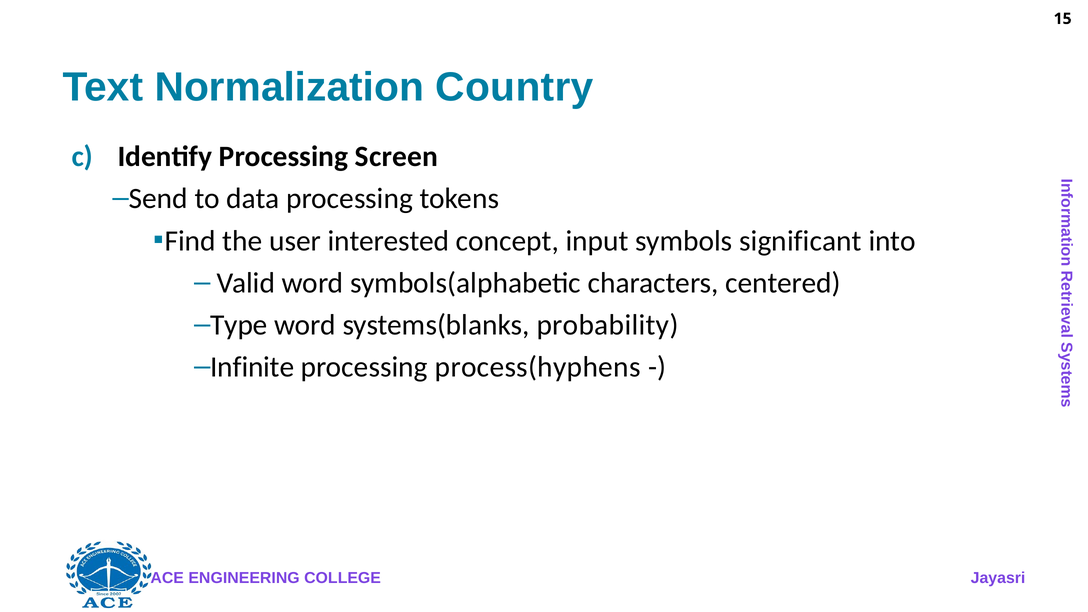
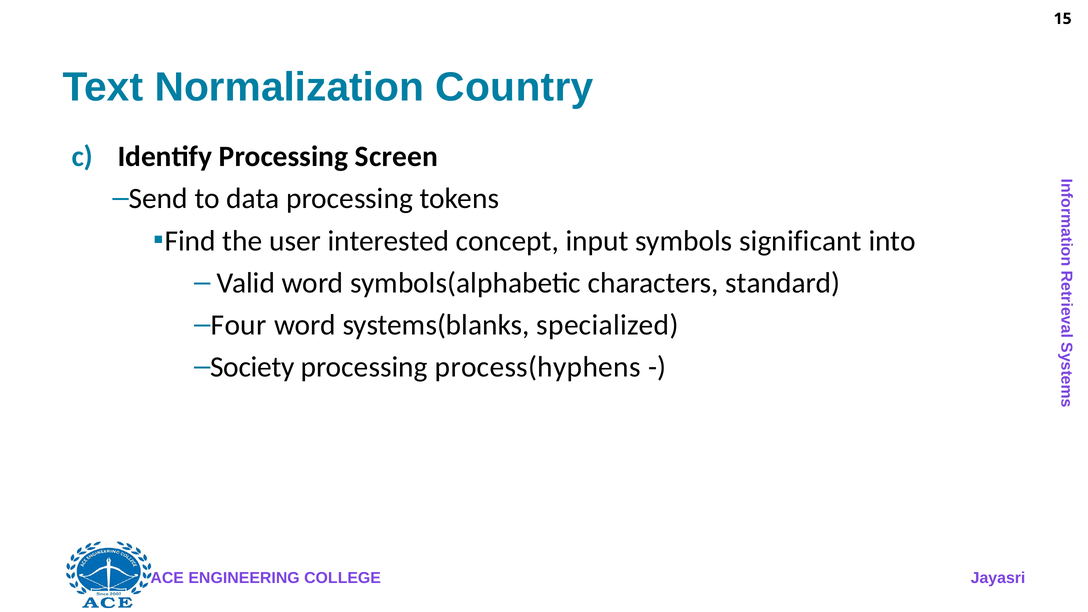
centered: centered -> standard (783, 283)
Type: Type -> Four (239, 325)
probability: probability -> specialized (608, 325)
Infinite: Infinite -> Society (252, 367)
